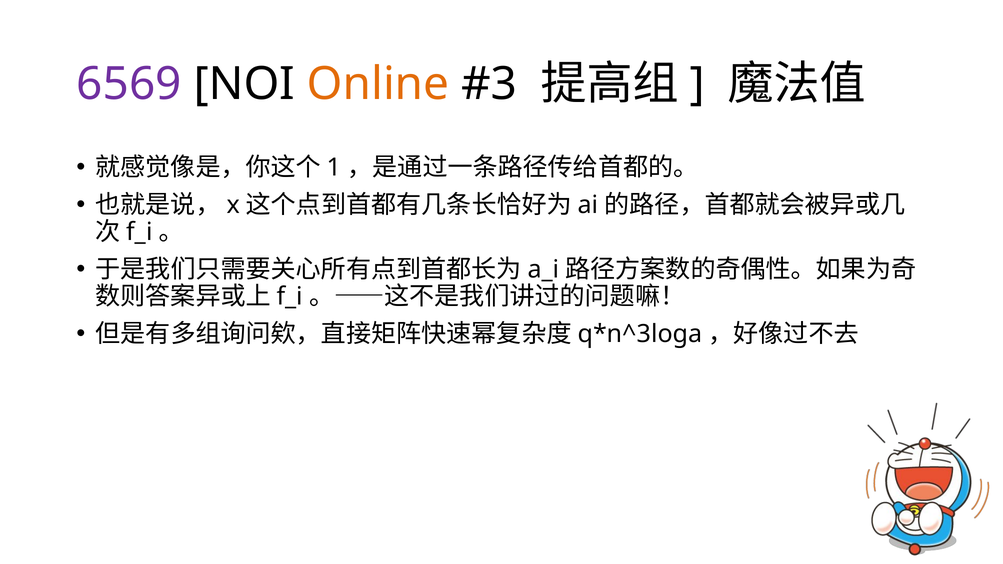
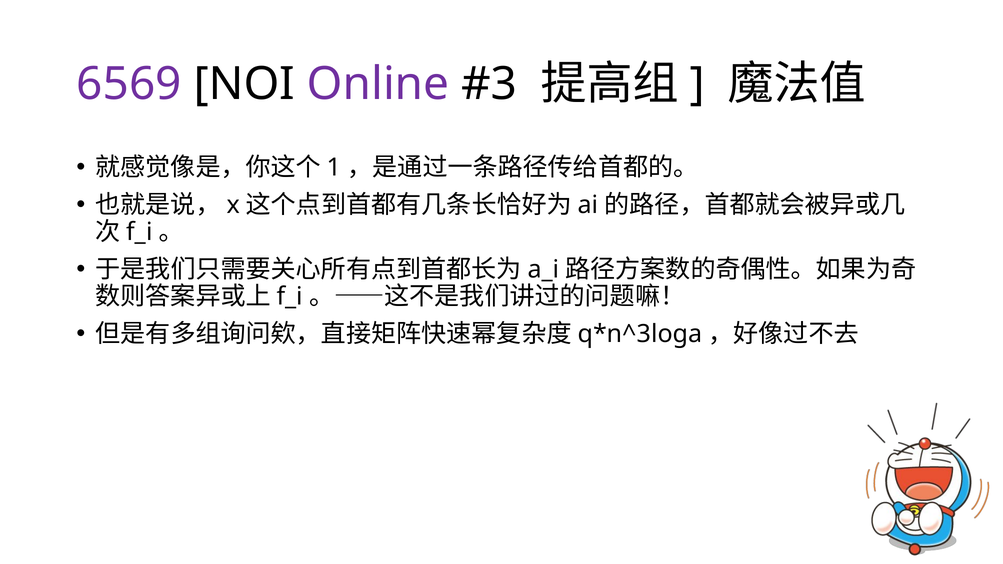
Online colour: orange -> purple (378, 84)
